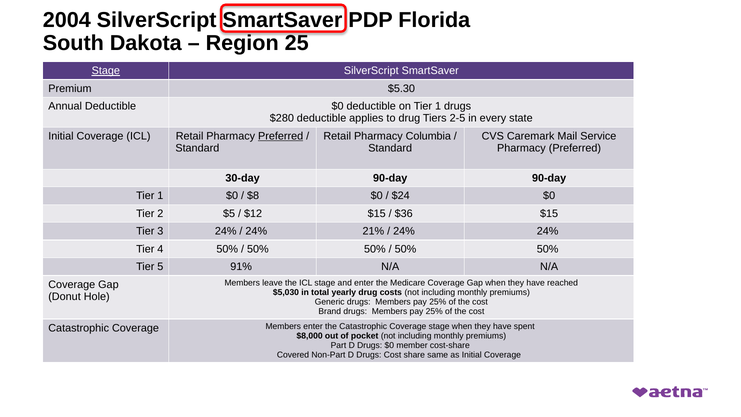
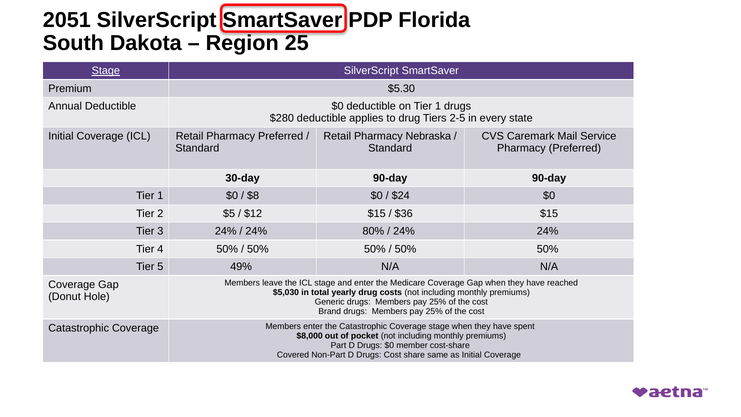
2004: 2004 -> 2051 (67, 20)
Preferred underline: present -> none (281, 136)
Columbia: Columbia -> Nebraska (428, 136)
21%: 21% -> 80% (373, 231)
91%: 91% -> 49% (241, 267)
